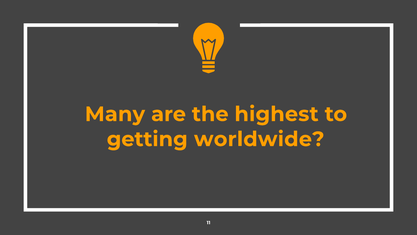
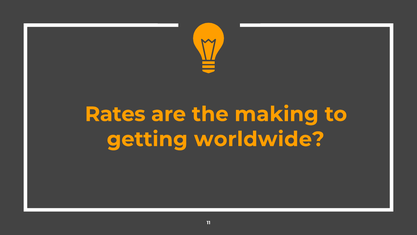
Many: Many -> Rates (115, 114)
highest: highest -> making (277, 114)
